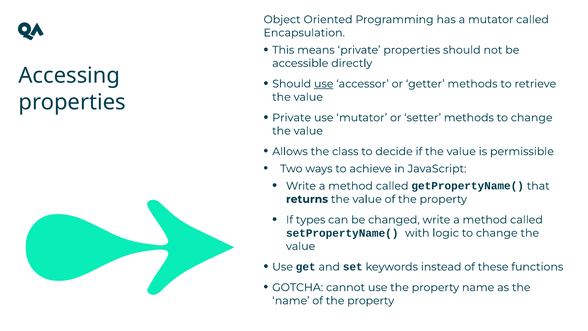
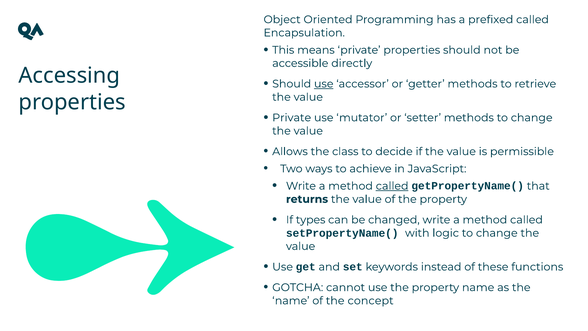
a mutator: mutator -> prefixed (491, 20)
called underline: none -> present (392, 186)
name of the property: property -> concept (371, 300)
